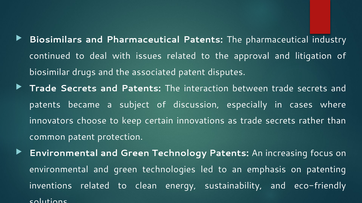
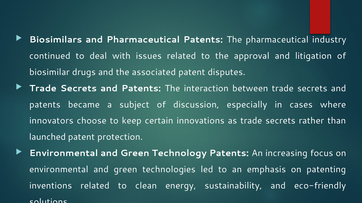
common: common -> launched (47, 137)
